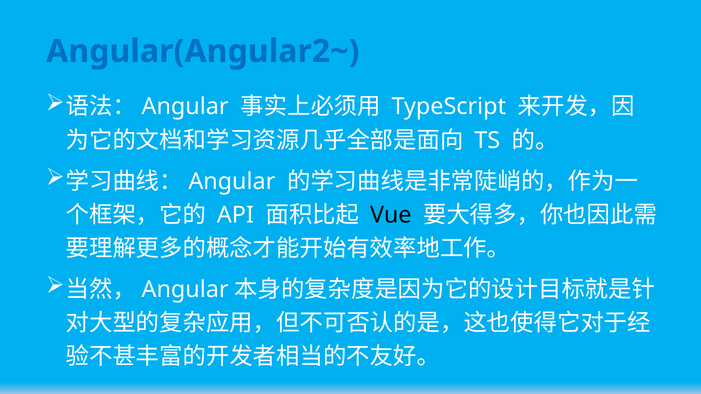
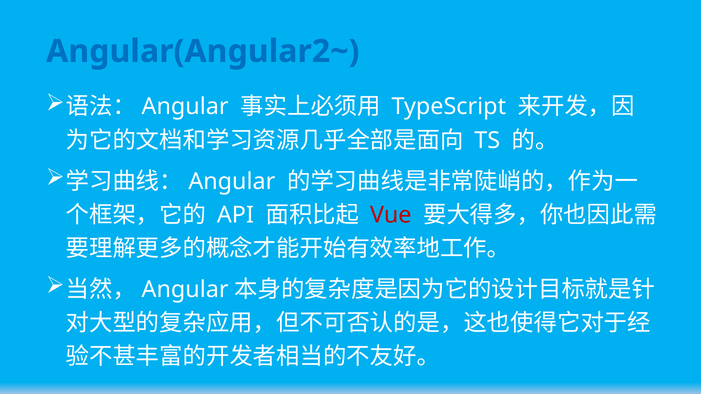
Vue colour: black -> red (391, 215)
